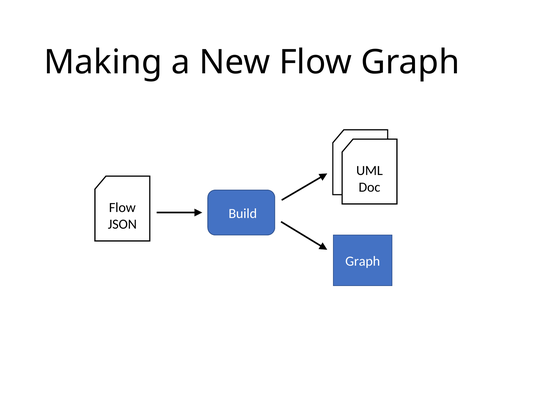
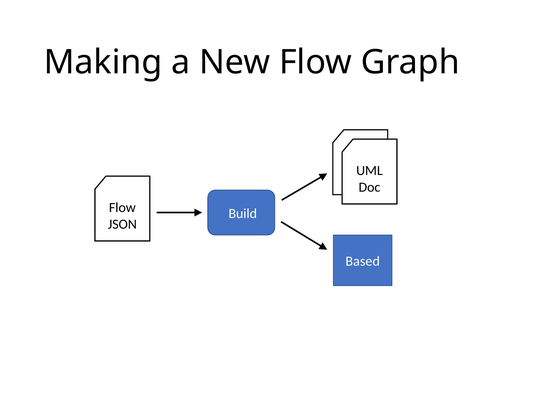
Graph: Graph -> Based (363, 261)
